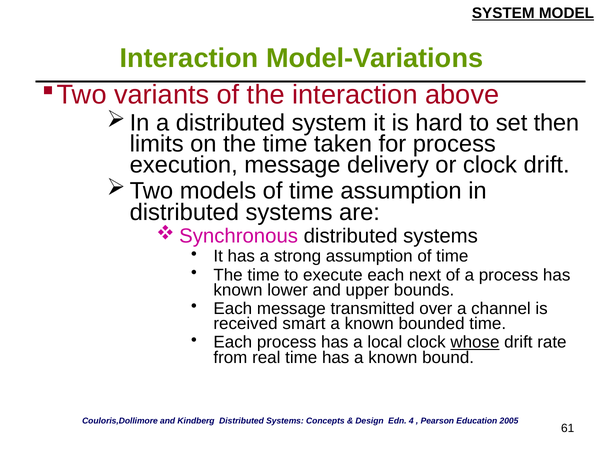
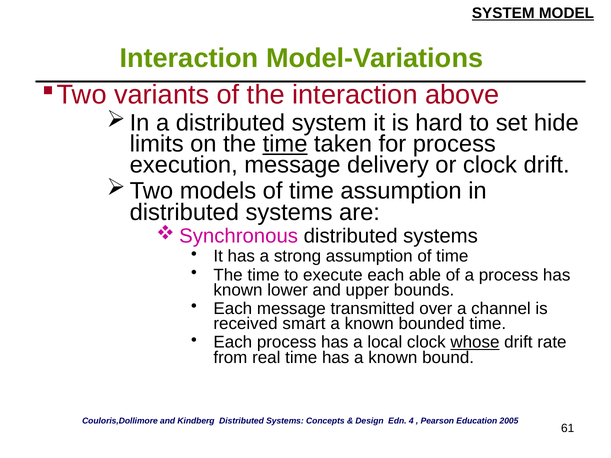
then: then -> hide (556, 123)
time underline: none -> present (285, 144)
next: next -> able (425, 275)
